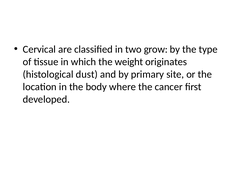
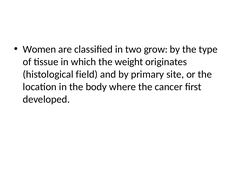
Cervical: Cervical -> Women (39, 49)
dust: dust -> field (87, 74)
